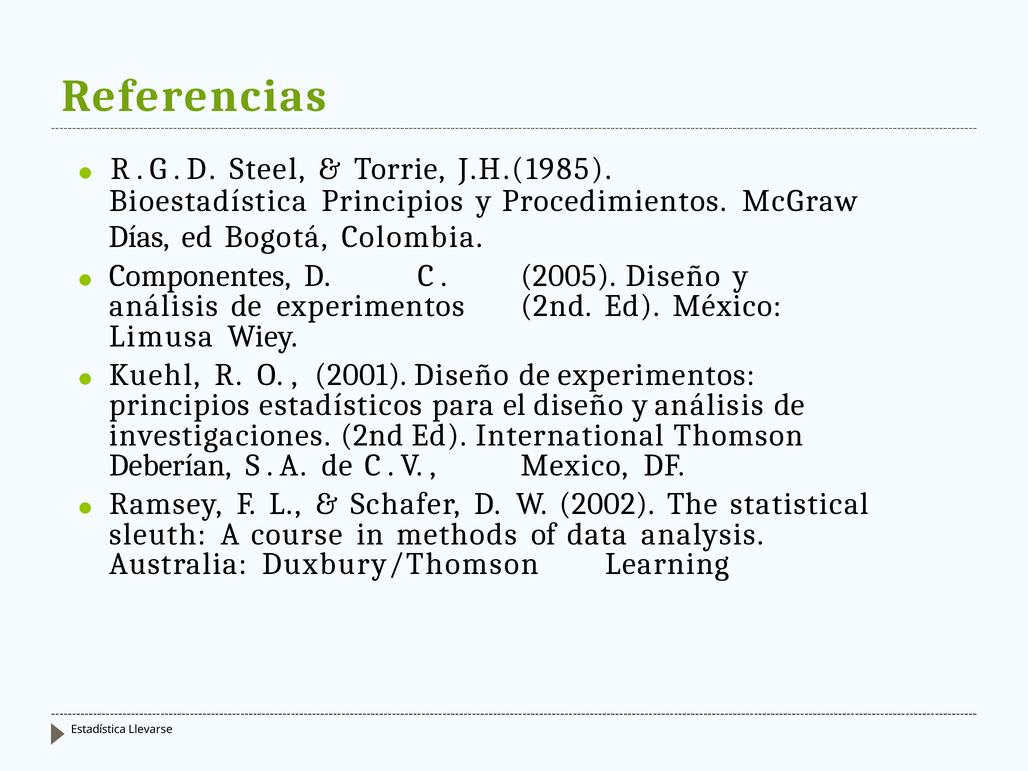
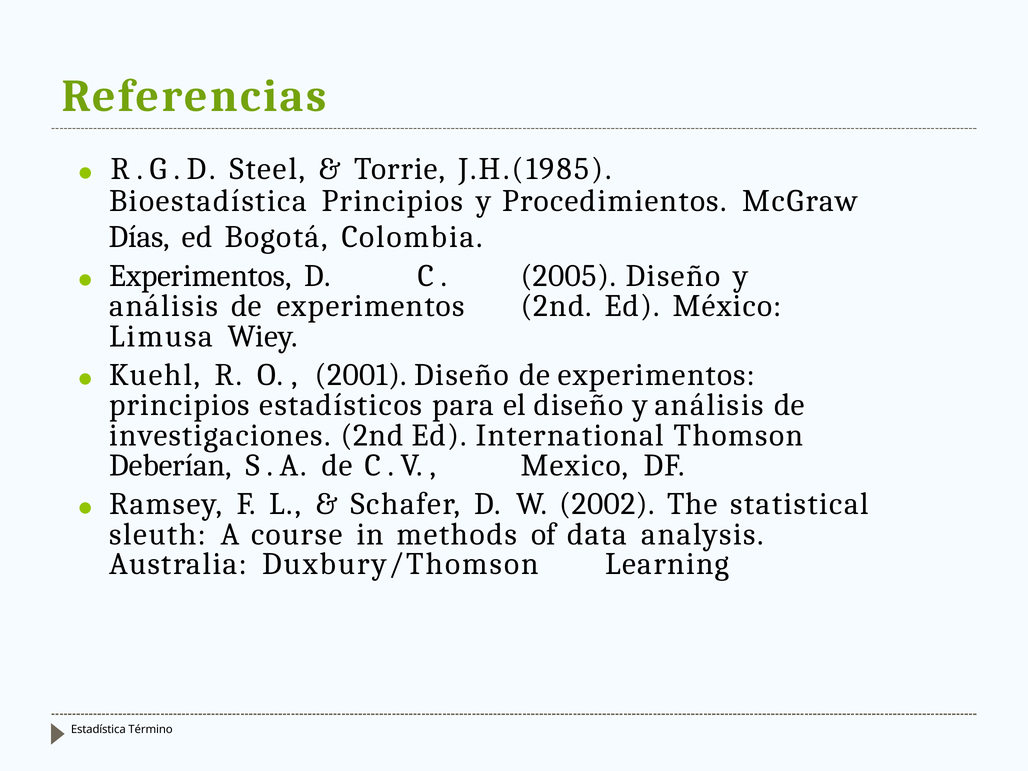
Componentes: Componentes -> Experimentos (200, 276)
Llevarse: Llevarse -> Término (151, 730)
